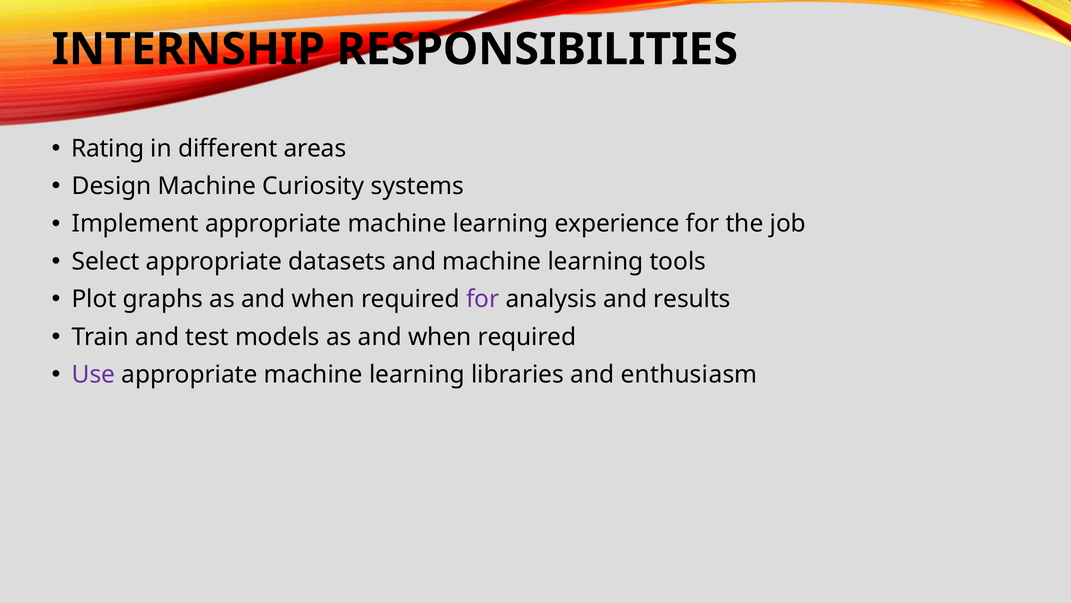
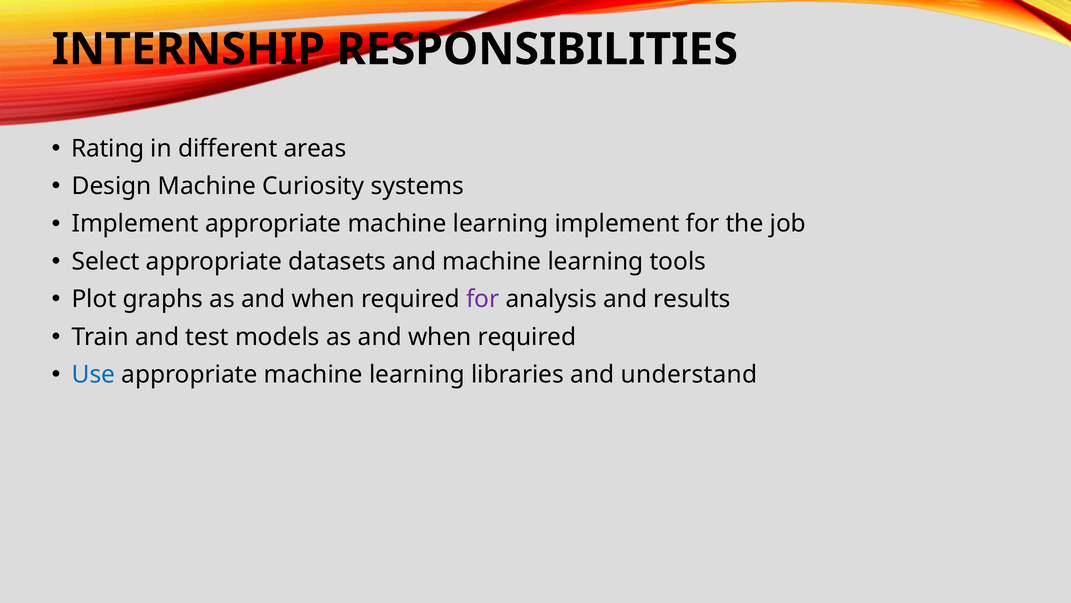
learning experience: experience -> implement (617, 224)
Use colour: purple -> blue (93, 374)
enthusiasm: enthusiasm -> understand (689, 374)
